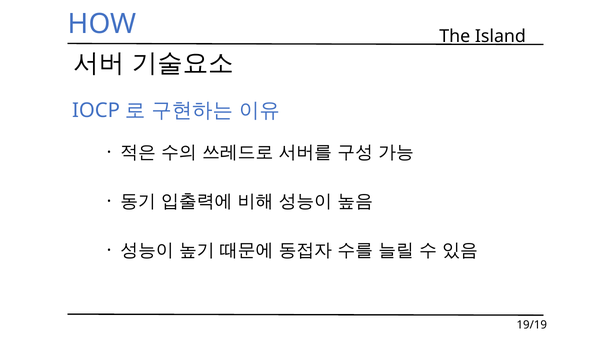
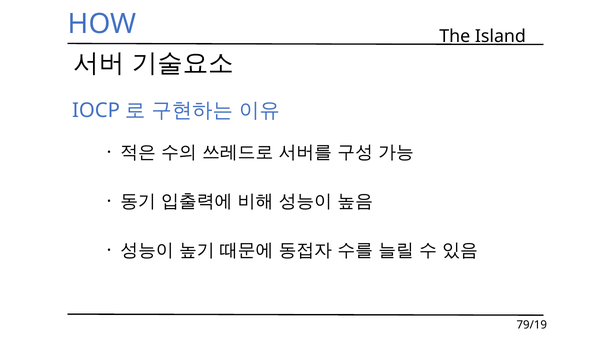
19/19: 19/19 -> 79/19 (532, 325)
